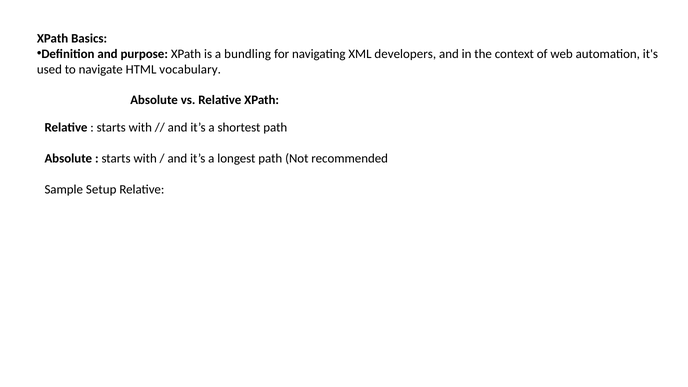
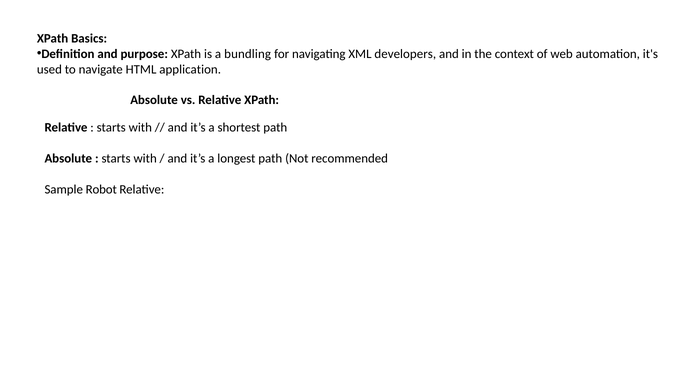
vocabulary: vocabulary -> application (190, 69)
Setup: Setup -> Robot (101, 189)
